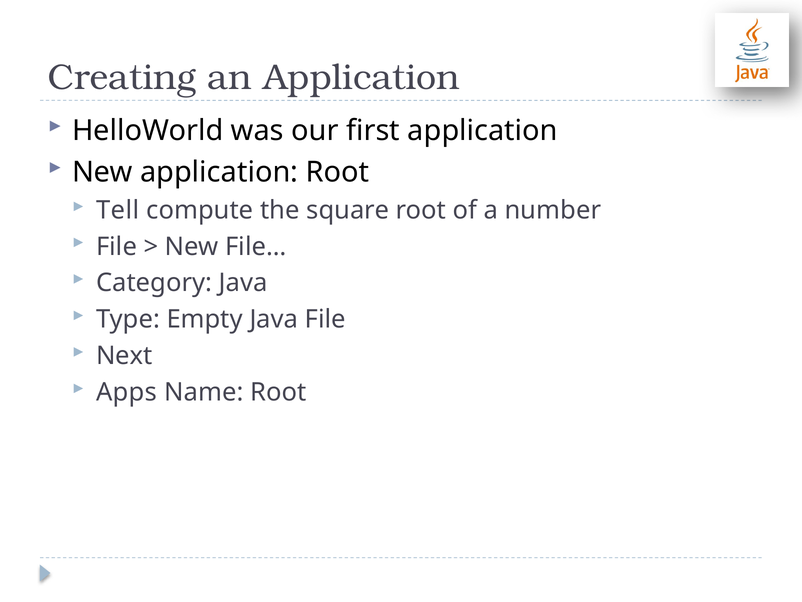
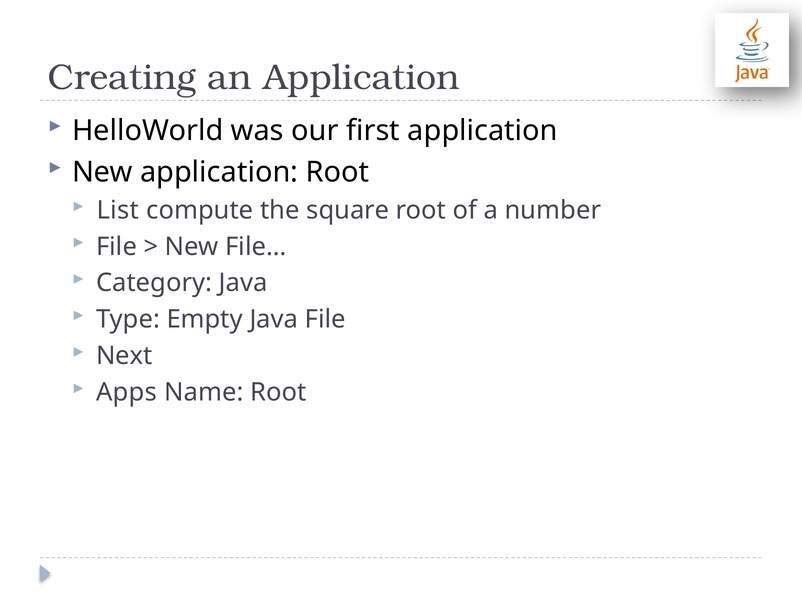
Tell: Tell -> List (118, 210)
